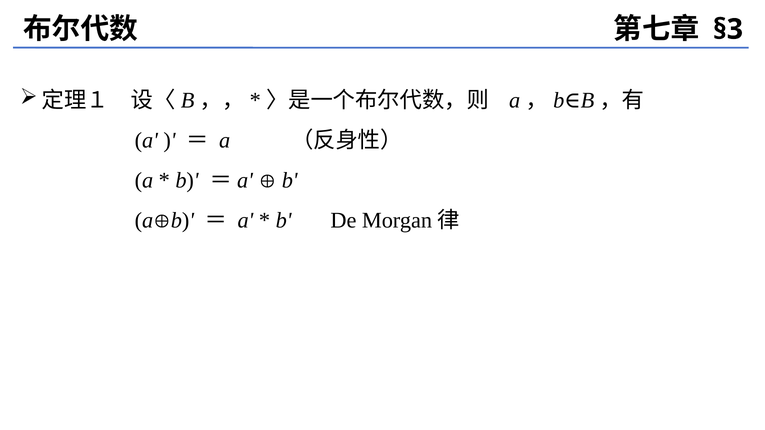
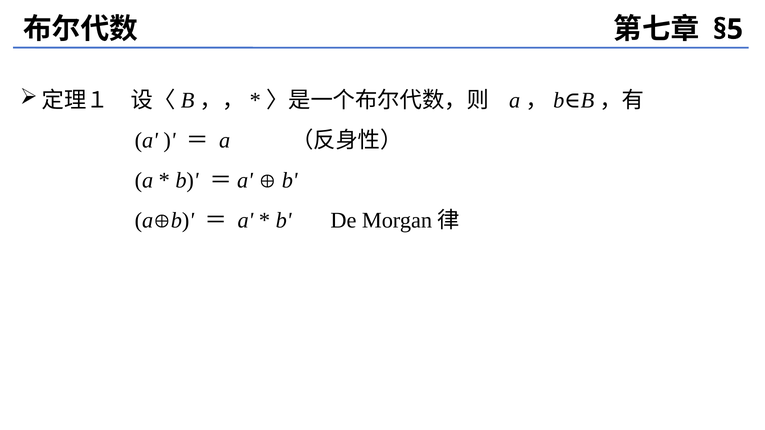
§3: §3 -> §5 (728, 29)
